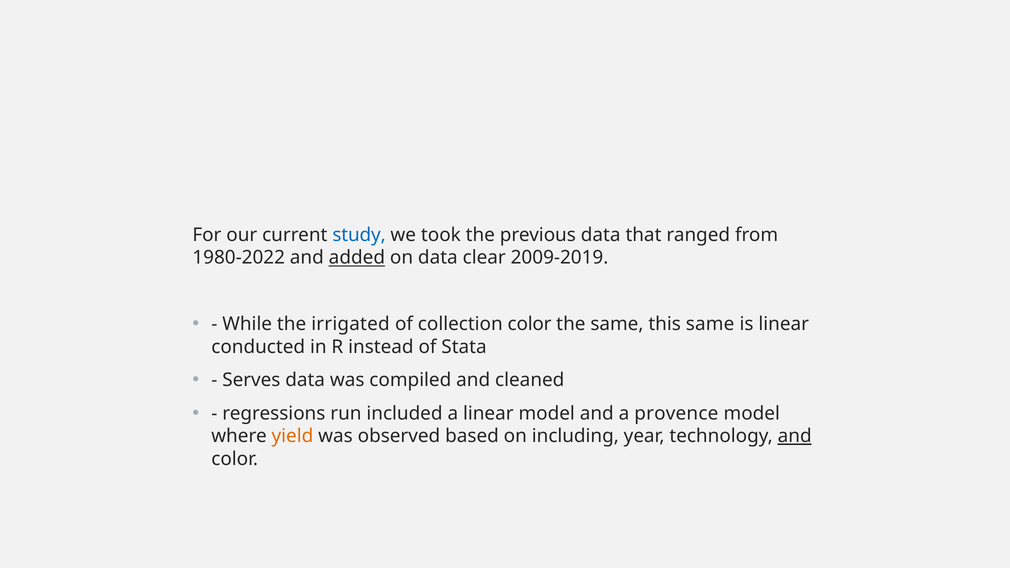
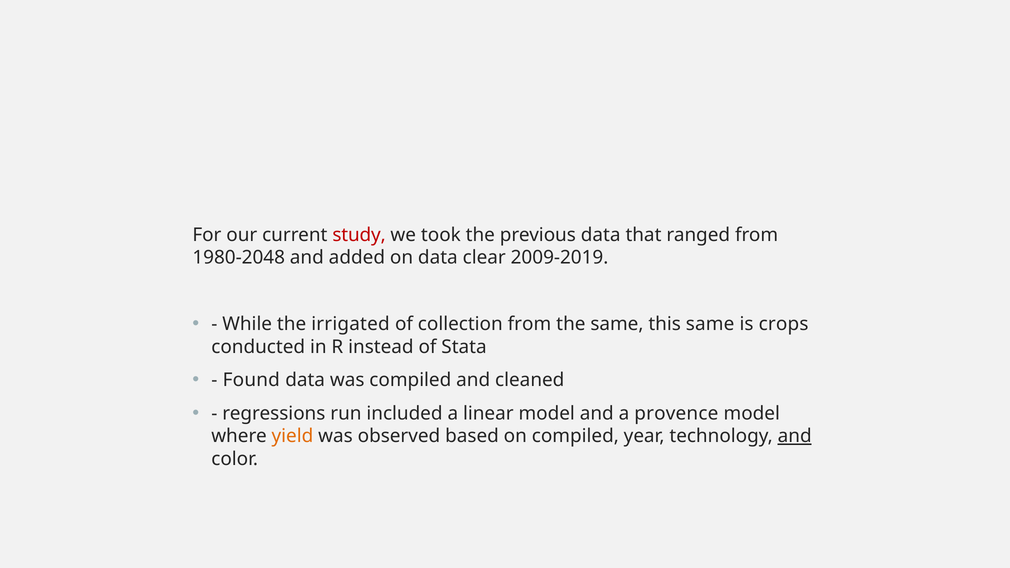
study colour: blue -> red (359, 235)
1980-2022: 1980-2022 -> 1980-2048 (239, 258)
added underline: present -> none (357, 258)
collection color: color -> from (529, 324)
is linear: linear -> crops (784, 324)
Serves: Serves -> Found (251, 380)
on including: including -> compiled (575, 436)
